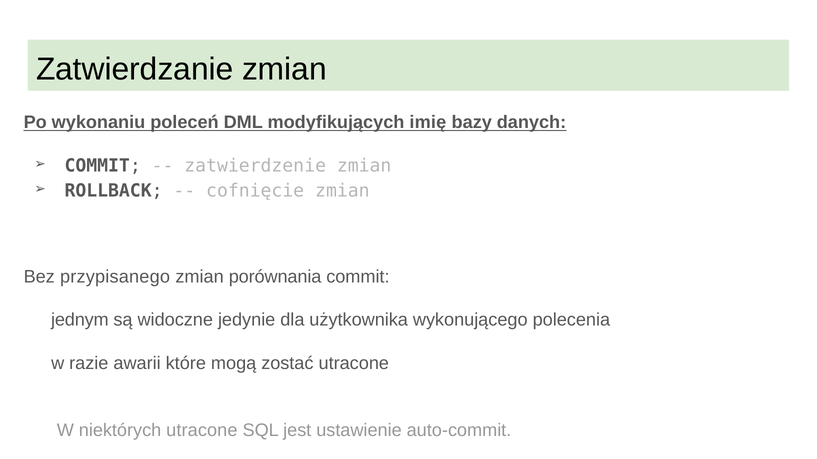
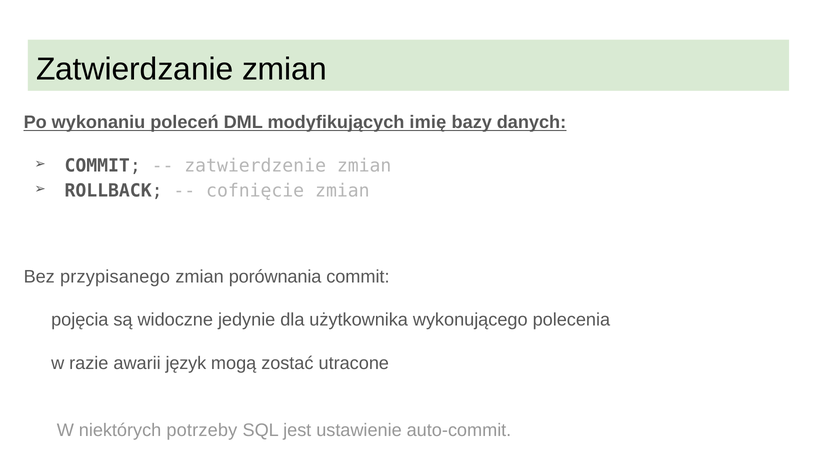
jednym: jednym -> pojęcia (80, 320)
które: które -> język (186, 363)
niektórych utracone: utracone -> potrzeby (202, 431)
